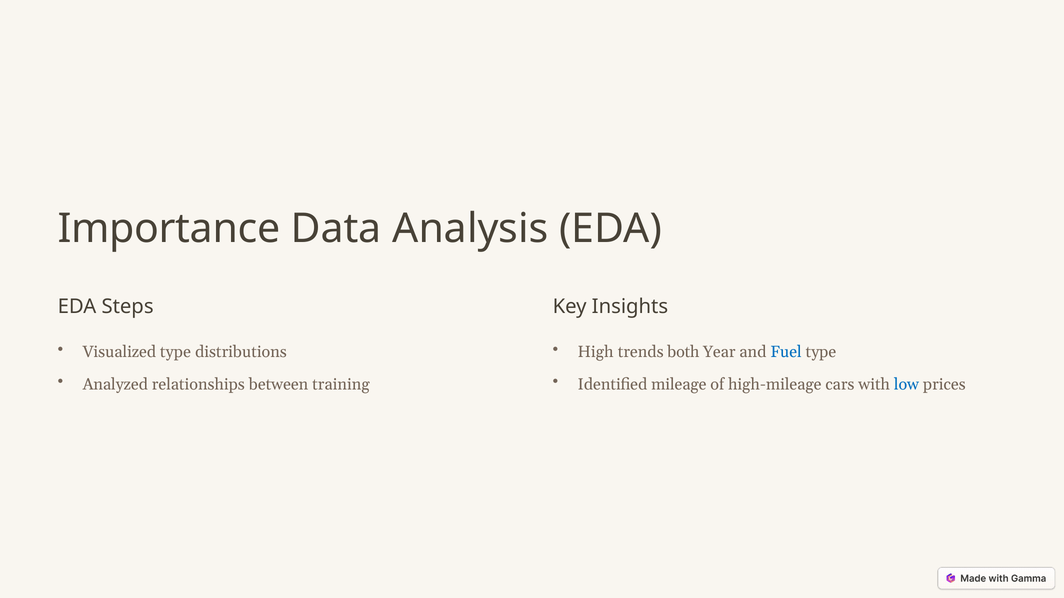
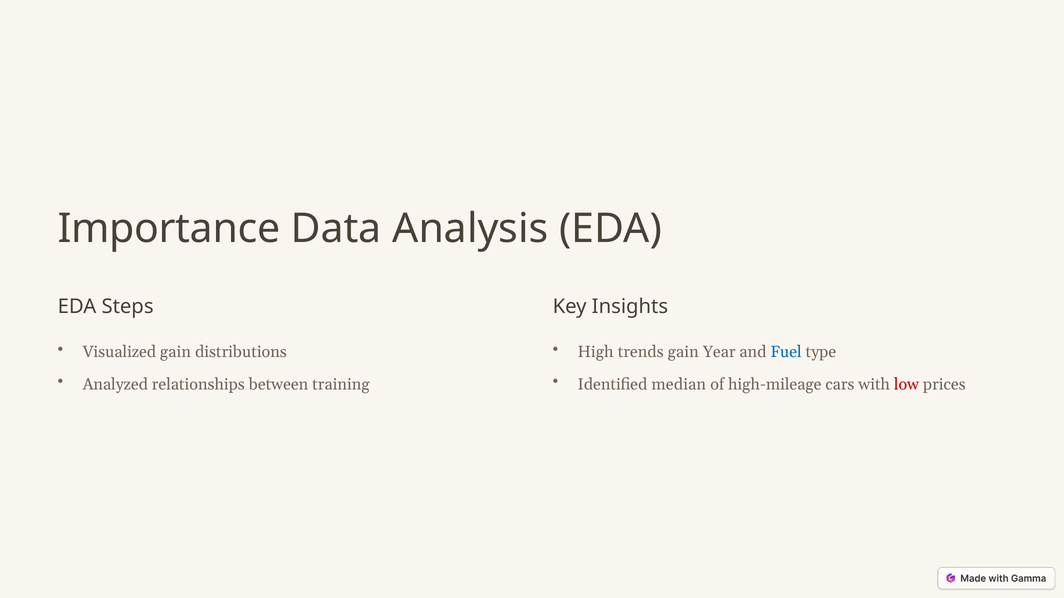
Visualized type: type -> gain (176, 352)
trends both: both -> gain (683, 352)
mileage: mileage -> median (679, 385)
low colour: blue -> red (907, 385)
